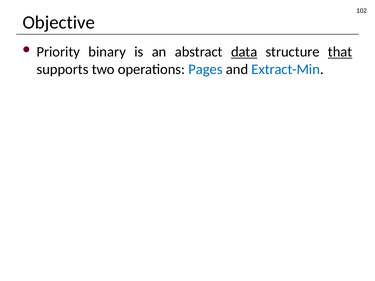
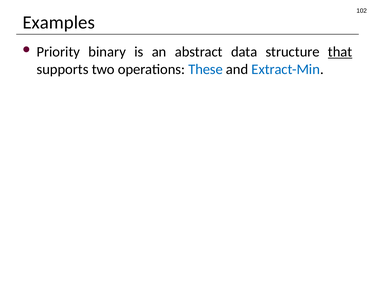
Objective: Objective -> Examples (59, 22)
data underline: present -> none (244, 52)
Pages: Pages -> These (206, 69)
